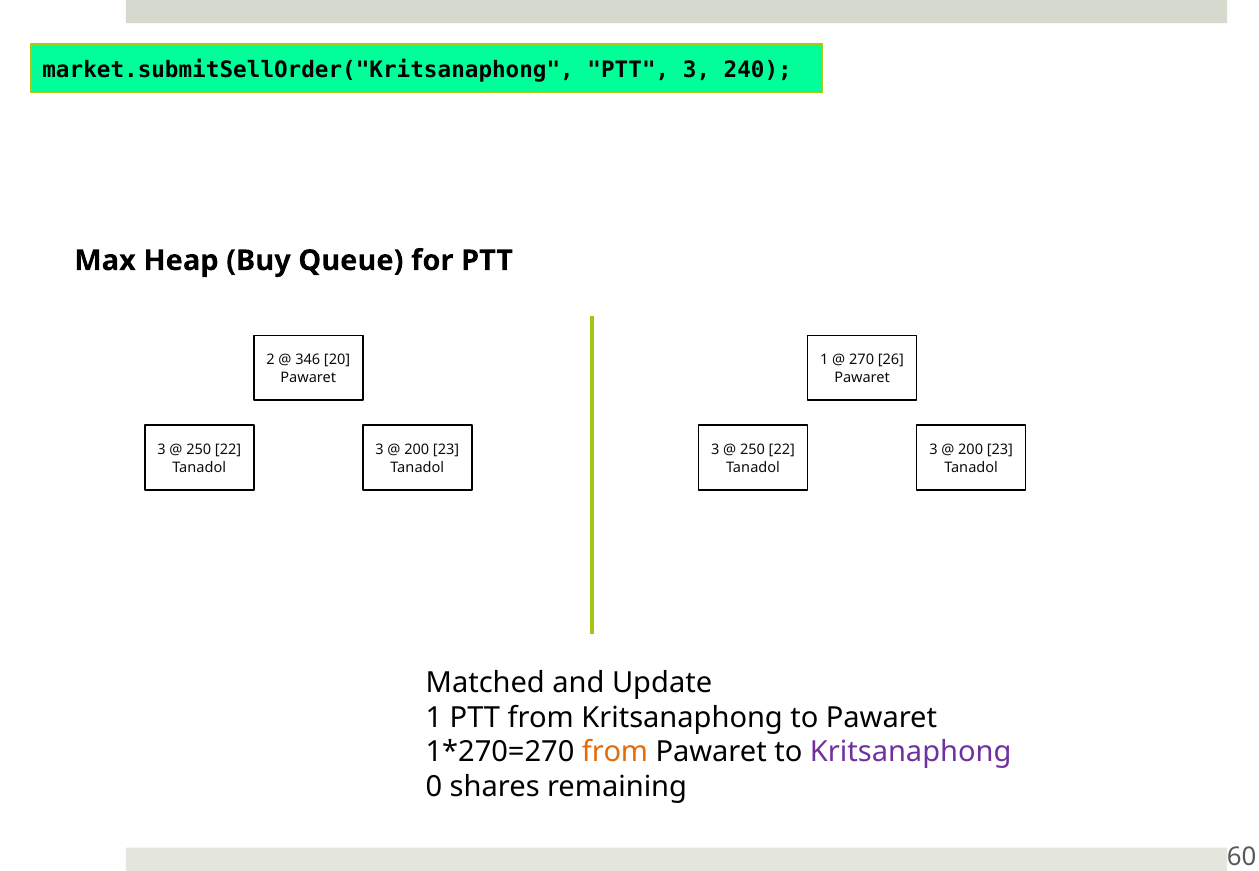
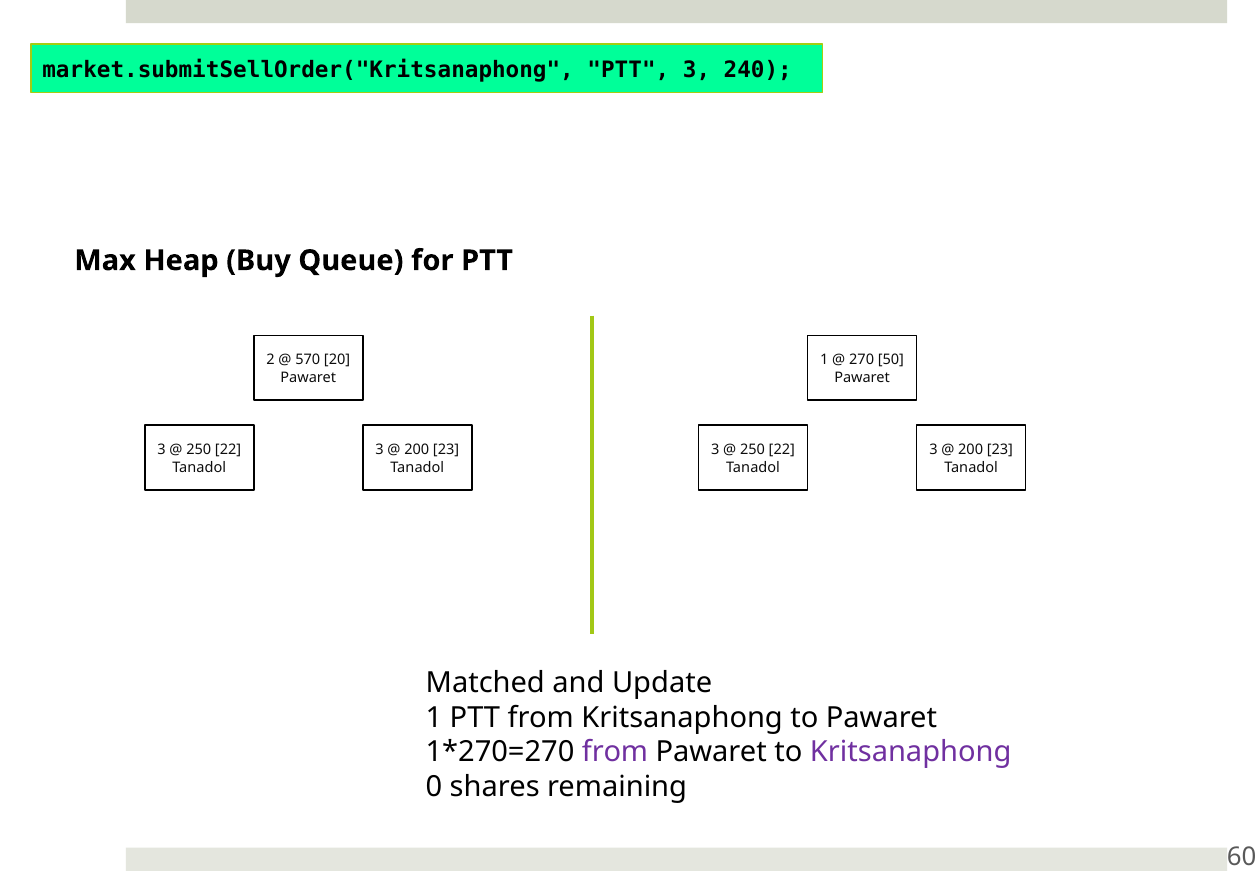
346: 346 -> 570 (308, 360)
26: 26 -> 50 (891, 360)
from colour: orange -> purple (615, 753)
